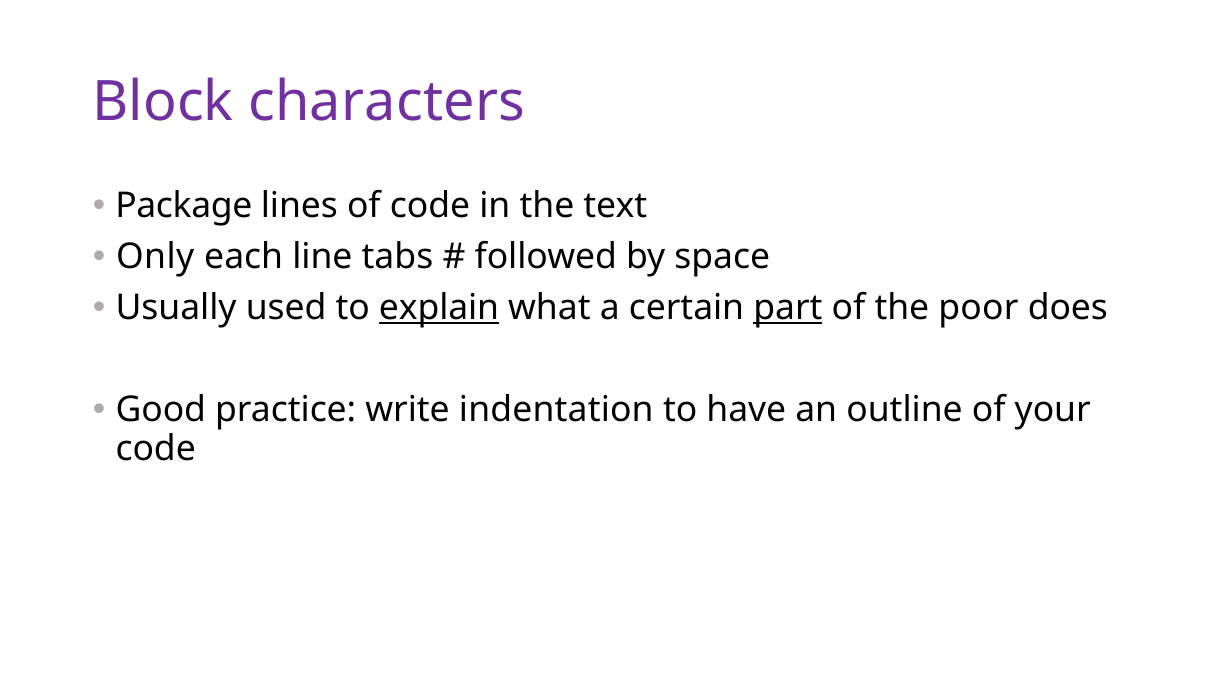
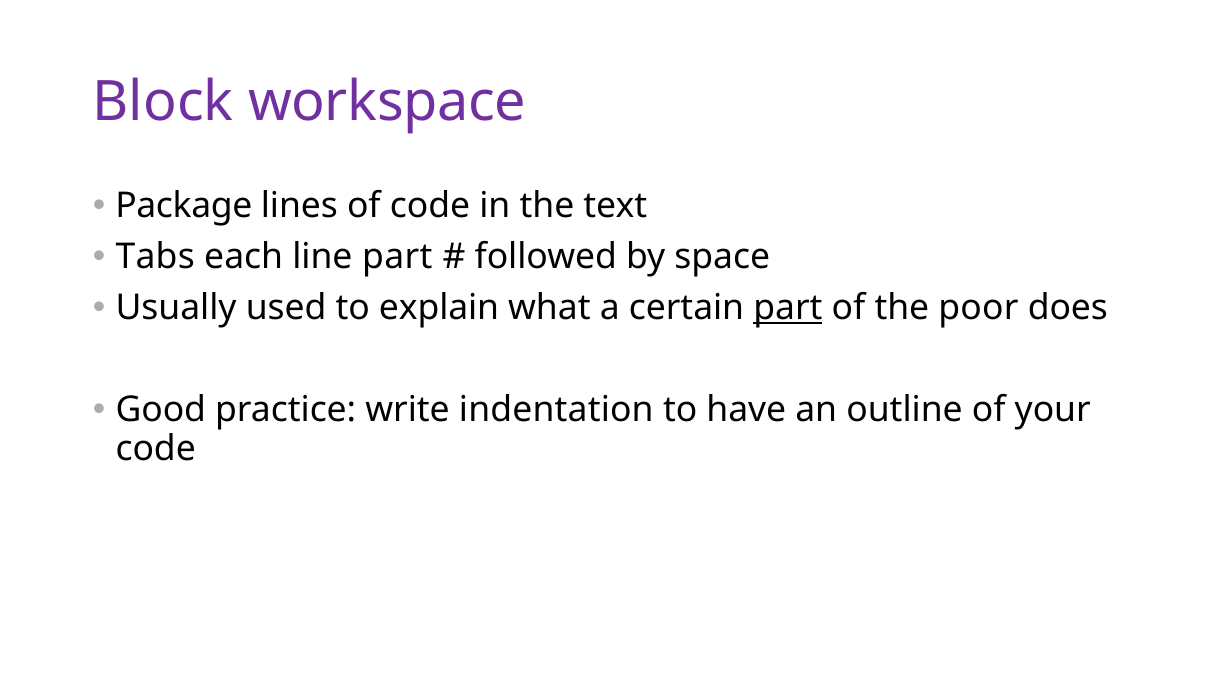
characters: characters -> workspace (387, 102)
Only: Only -> Tabs (155, 257)
line tabs: tabs -> part (397, 257)
explain underline: present -> none (439, 308)
